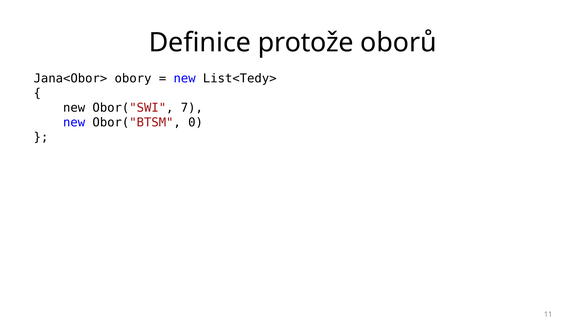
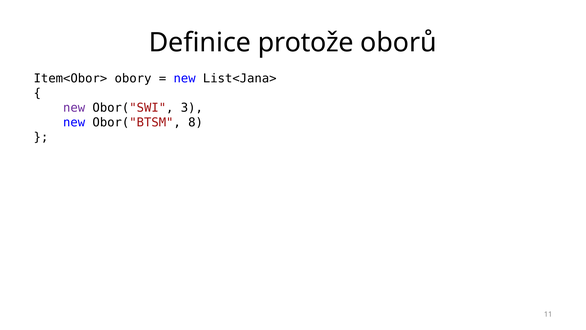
Jana<Obor>: Jana<Obor> -> Item<Obor> (70, 78)
List<Tedy>: List<Tedy> -> List<Jana> (240, 78)
new colour: black -> purple (74, 108)
7: 7 -> 3 (192, 108)
0: 0 -> 8 (196, 122)
